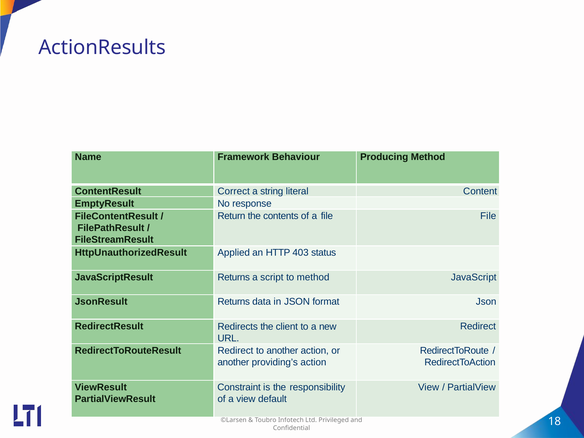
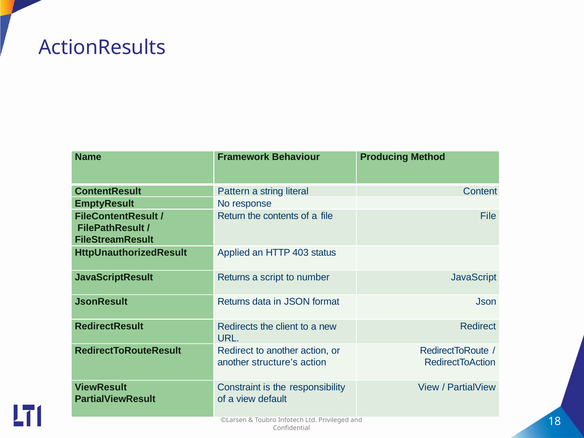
Correct: Correct -> Pattern (234, 191)
to method: method -> number (313, 277)
providing’s: providing’s -> structure’s (275, 362)
